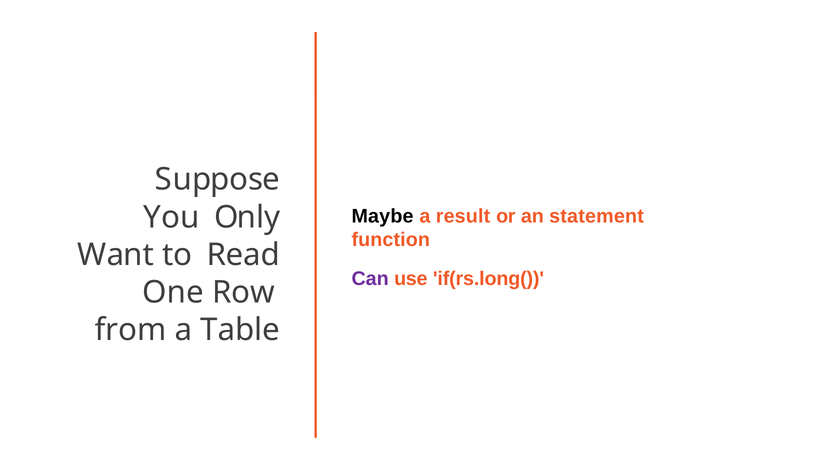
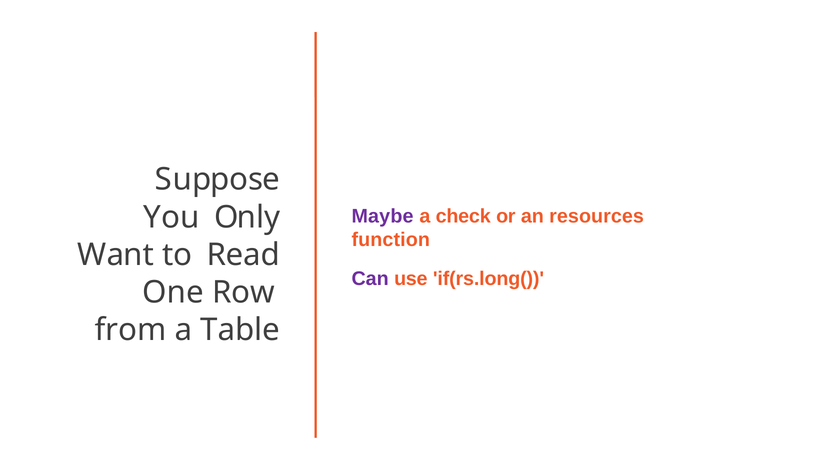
Maybe colour: black -> purple (383, 216)
result: result -> check (463, 216)
statement: statement -> resources (597, 216)
